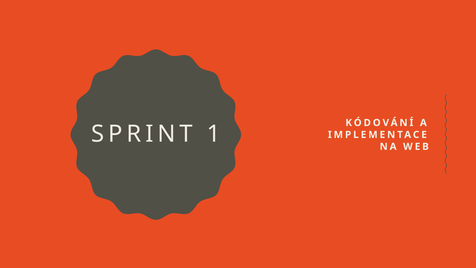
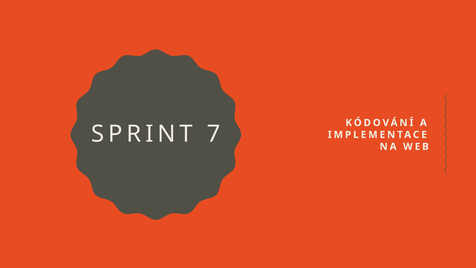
1: 1 -> 7 (213, 134)
